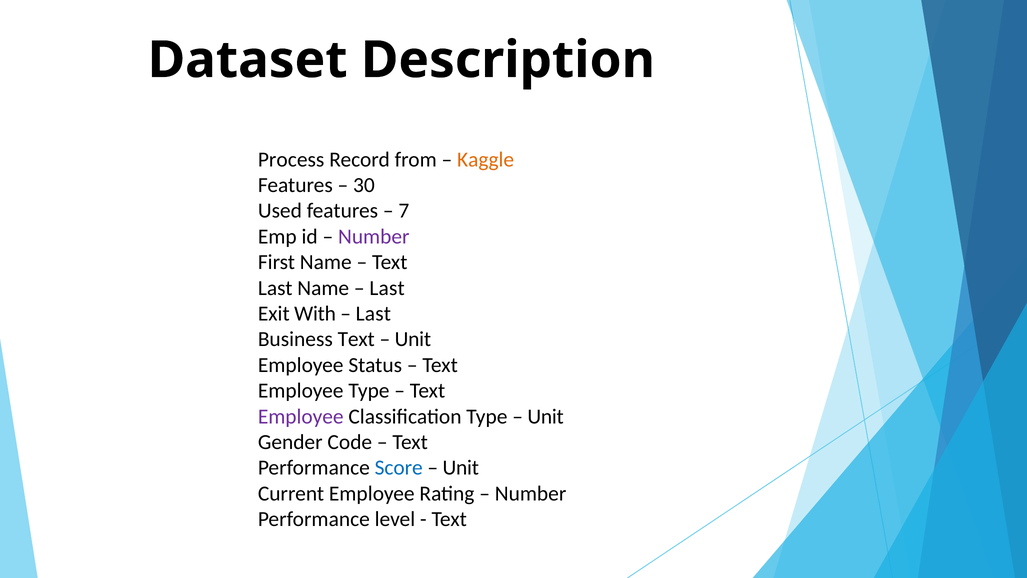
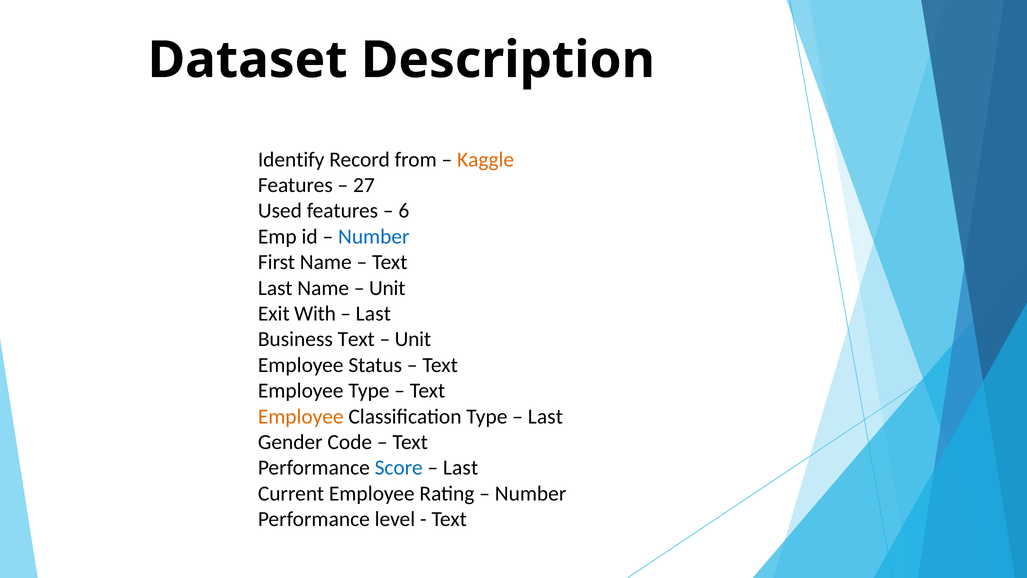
Process: Process -> Identify (291, 159)
30: 30 -> 27 (364, 185)
7: 7 -> 6 (404, 211)
Number colour: purple -> blue (374, 236)
Last: Last -> Unit (387, 288)
Employee colour: purple -> orange (301, 416)
Unit: Unit -> Last (545, 416)
Unit: Unit -> Last (461, 468)
